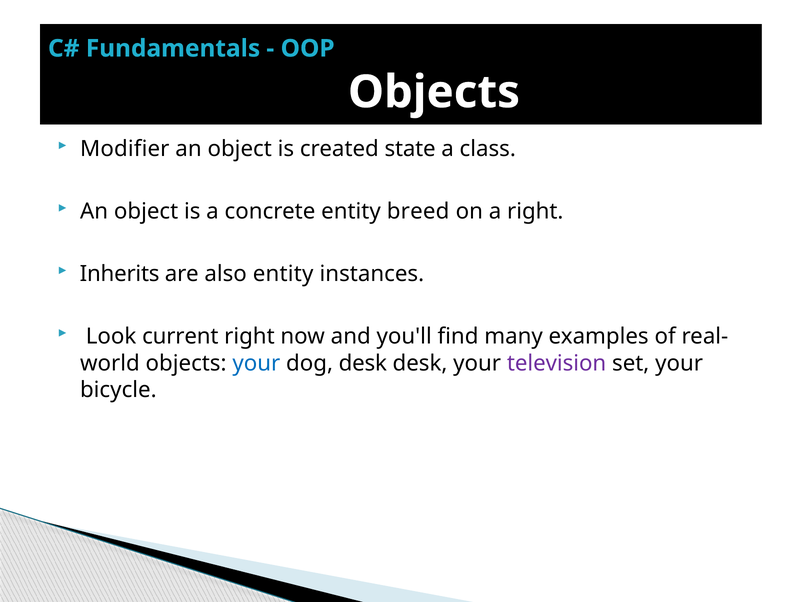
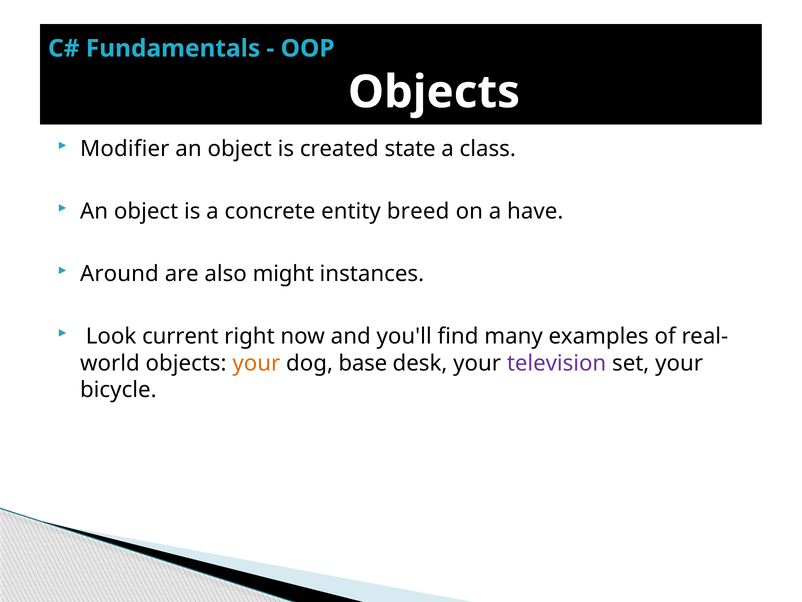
a right: right -> have (535, 211)
Inherits: Inherits -> Around (119, 274)
also entity: entity -> might (283, 274)
your colour: blue -> orange (256, 363)
dog desk: desk -> base (363, 363)
